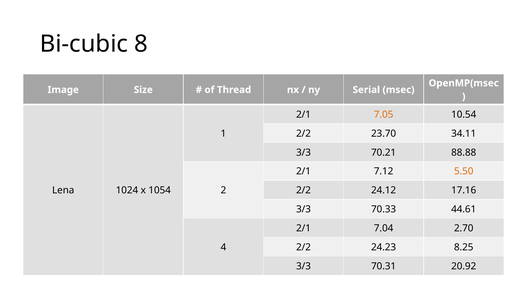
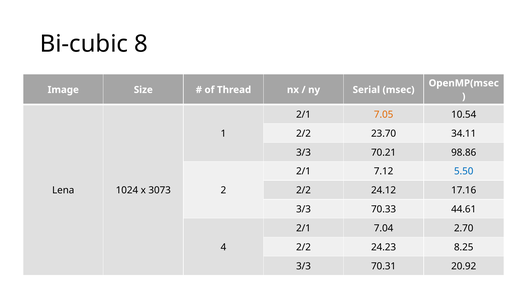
88.88: 88.88 -> 98.86 (464, 153)
5.50 colour: orange -> blue (464, 172)
1054: 1054 -> 3073 (160, 190)
